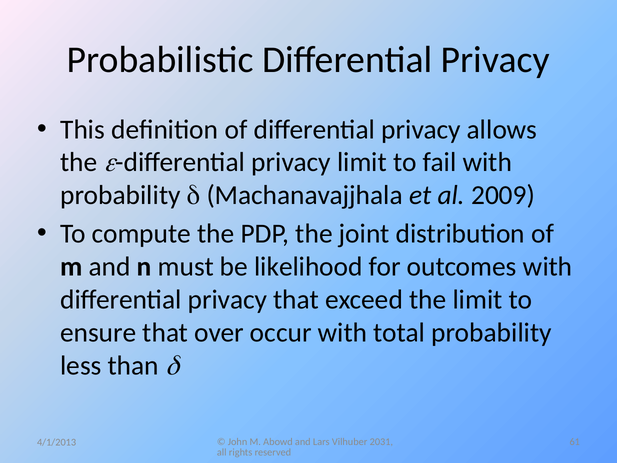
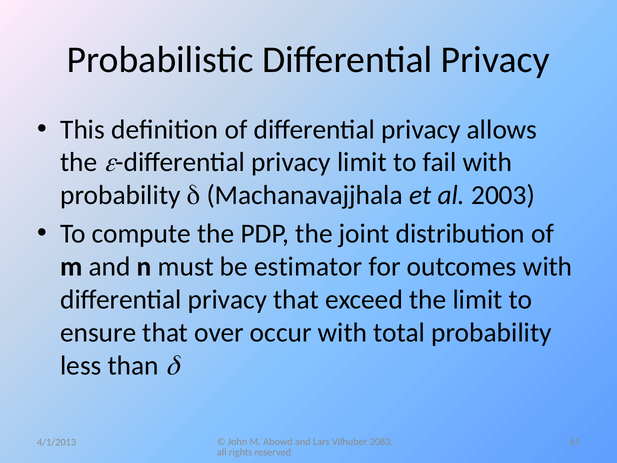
2009: 2009 -> 2003 (503, 195)
likelihood: likelihood -> estimator (308, 267)
2031: 2031 -> 2083 (381, 442)
